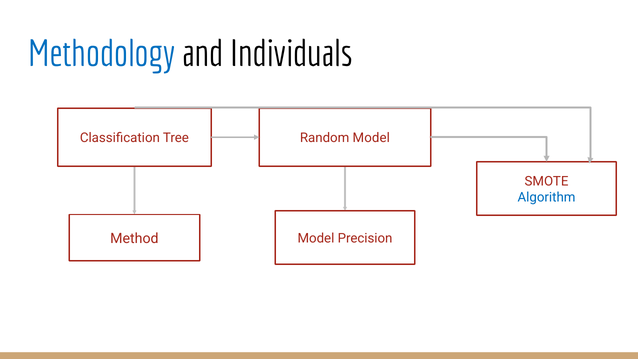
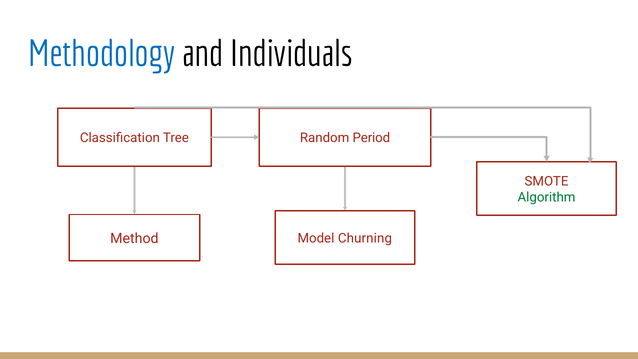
Random Model: Model -> Period (371, 138)
Algorithm colour: blue -> green (547, 197)
Precision: Precision -> Churning (365, 238)
